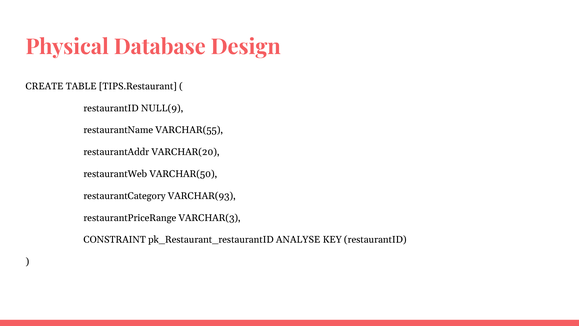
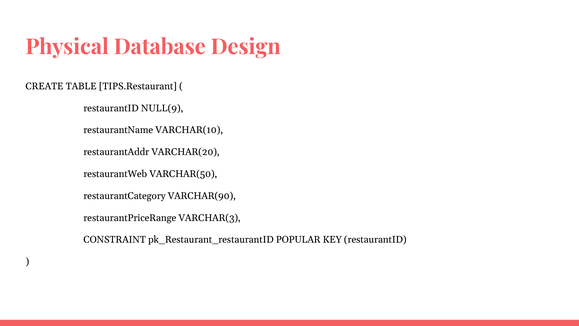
VARCHAR(55: VARCHAR(55 -> VARCHAR(10 (189, 130)
VARCHAR(93: VARCHAR(93 -> VARCHAR(90 (202, 196)
ANALYSE: ANALYSE -> POPULAR (298, 240)
